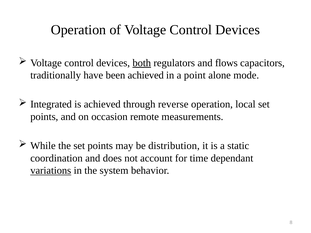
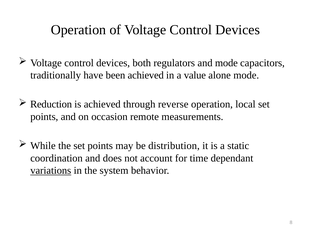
both underline: present -> none (142, 63)
and flows: flows -> mode (226, 63)
point: point -> value (195, 75)
Integrated: Integrated -> Reduction (51, 104)
